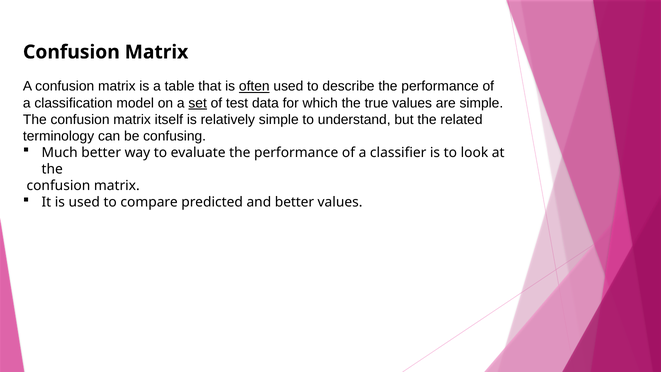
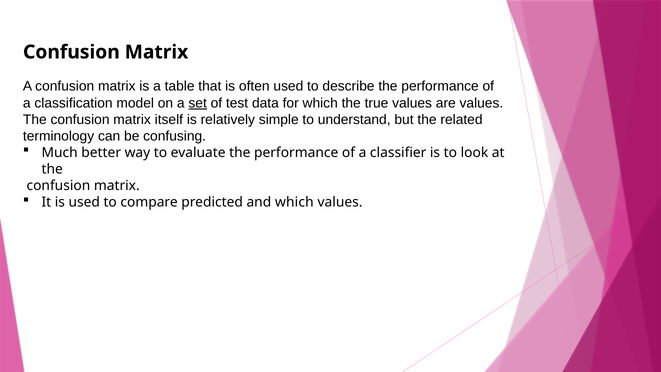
often underline: present -> none (254, 86)
are simple: simple -> values (481, 103)
and better: better -> which (294, 202)
